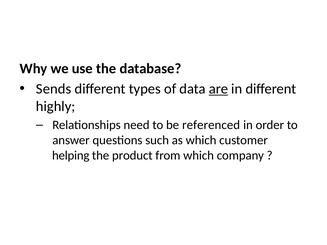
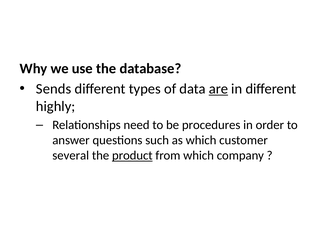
referenced: referenced -> procedures (211, 125)
helping: helping -> several (71, 156)
product underline: none -> present (132, 156)
